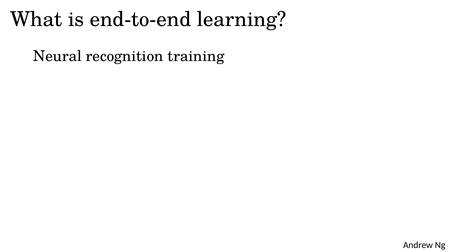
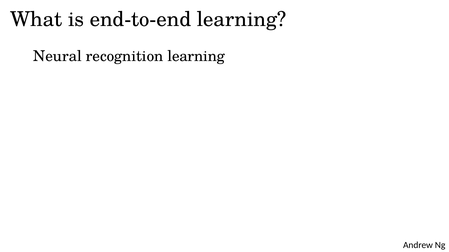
recognition training: training -> learning (196, 56)
